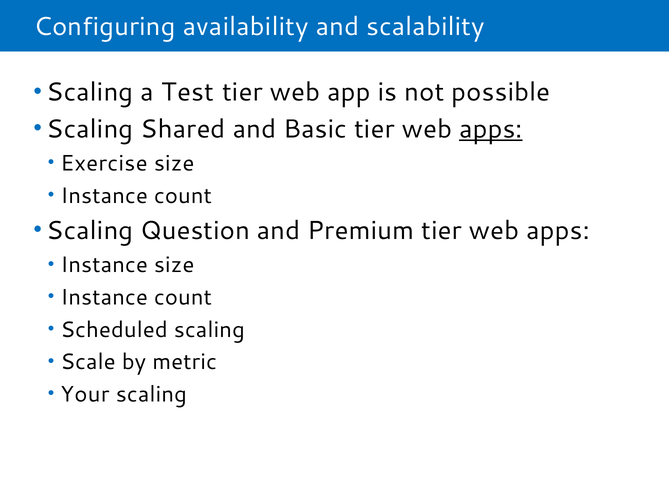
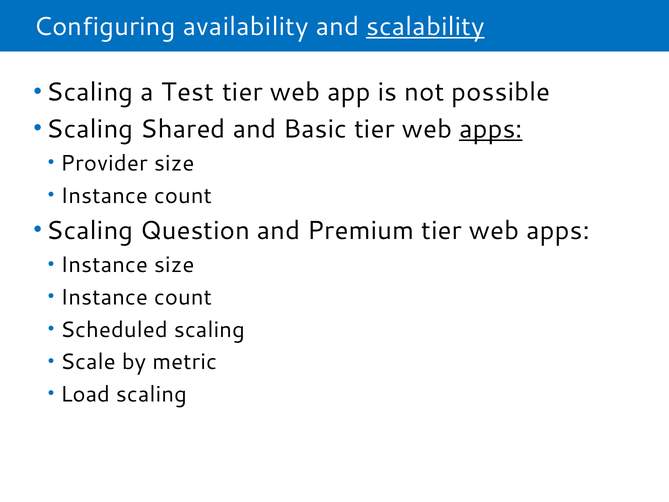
scalability underline: none -> present (425, 26)
Exercise: Exercise -> Provider (104, 163)
Your: Your -> Load (85, 394)
